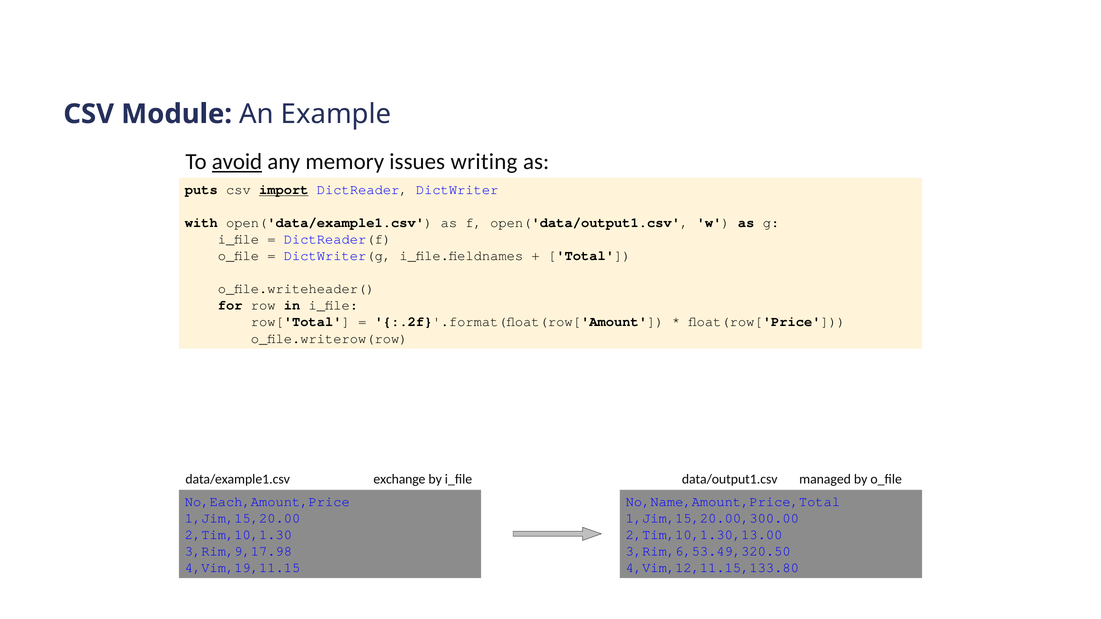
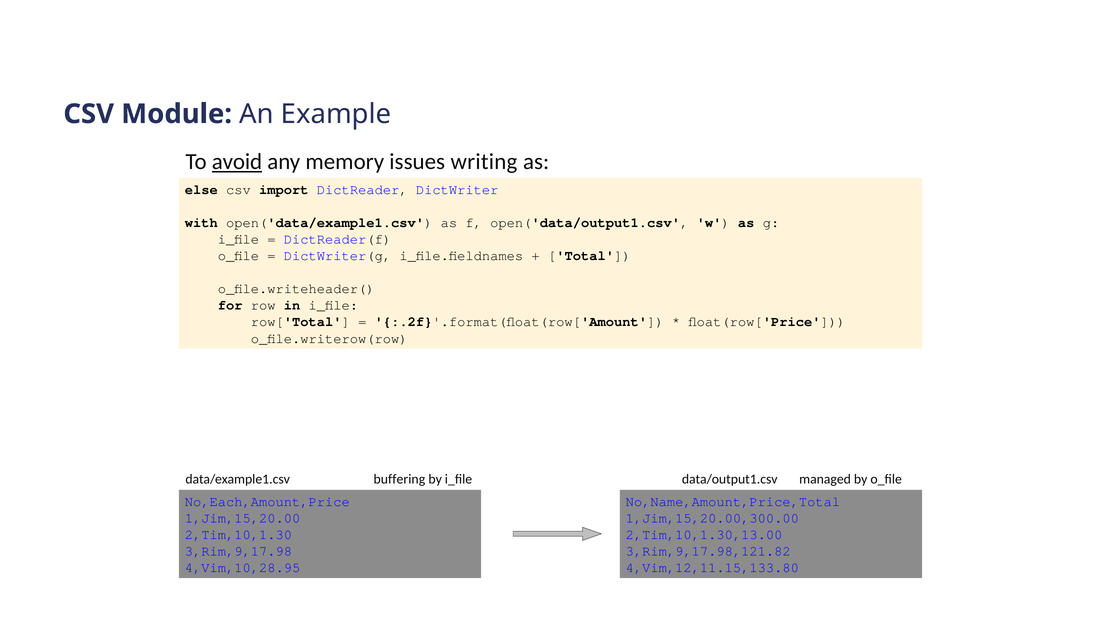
puts: puts -> else (201, 190)
import underline: present -> none (284, 190)
exchange: exchange -> buffering (399, 480)
3,Rim,6,53.49,320.50: 3,Rim,6,53.49,320.50 -> 3,Rim,9,17.98,121.82 (708, 552)
4,Vim,19,11.15: 4,Vim,19,11.15 -> 4,Vim,10,28.95 (243, 568)
